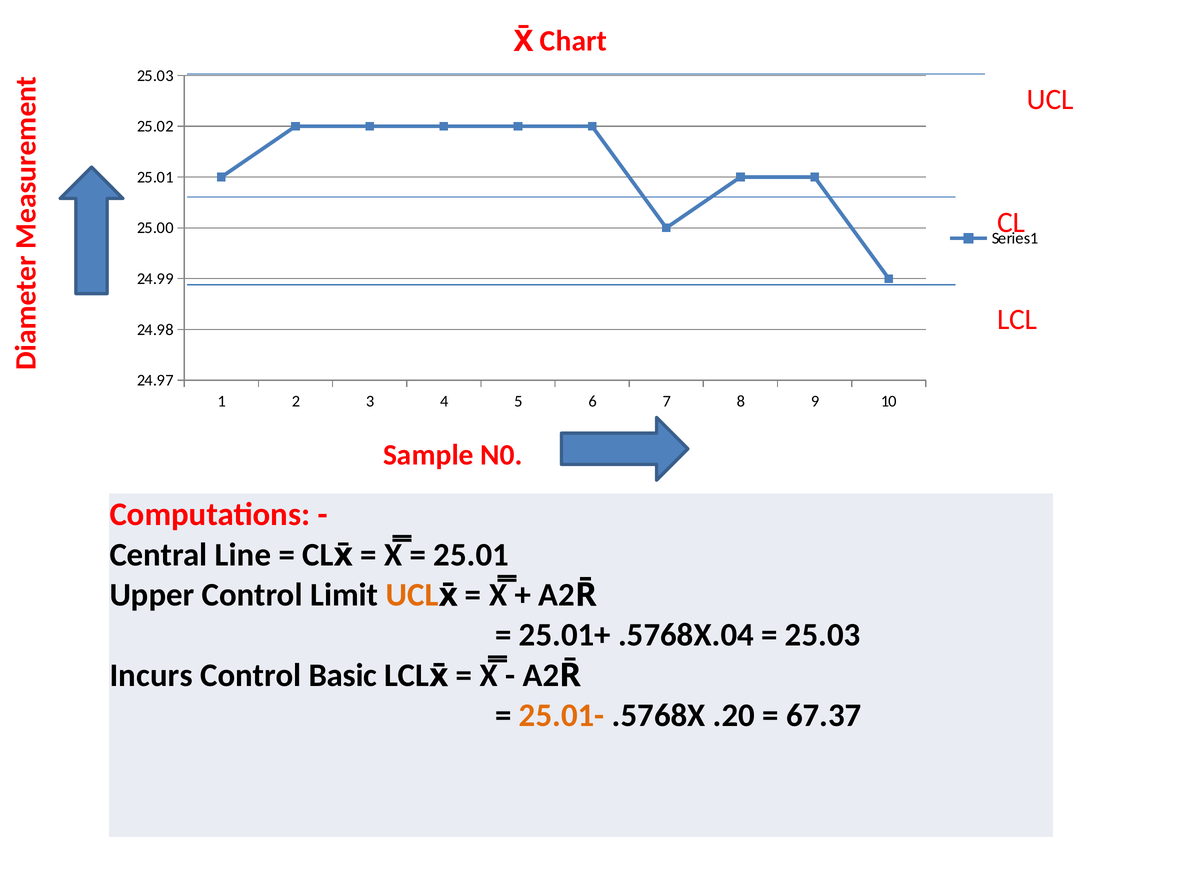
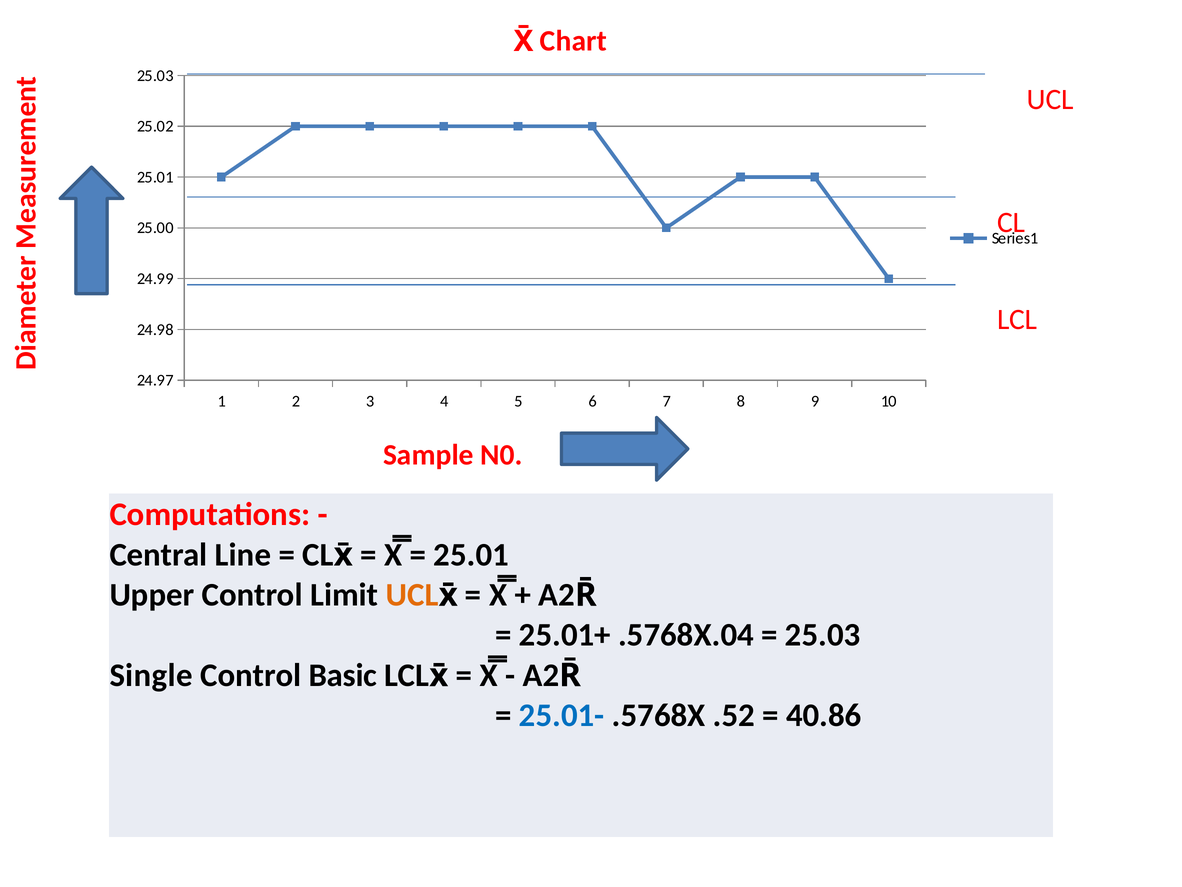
Incurs: Incurs -> Single (151, 675)
25.01- colour: orange -> blue (562, 715)
.20: .20 -> .52 (734, 715)
67.37: 67.37 -> 40.86 (824, 715)
